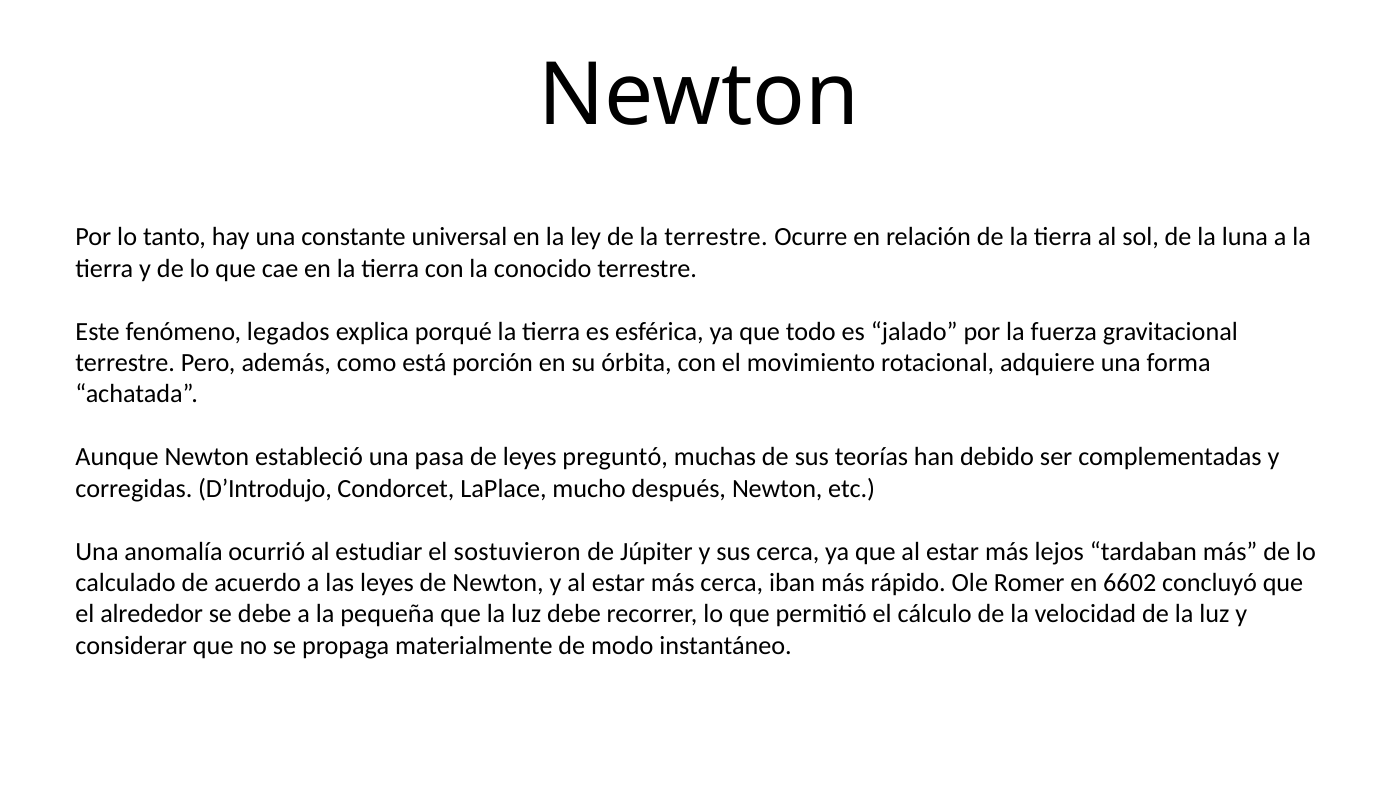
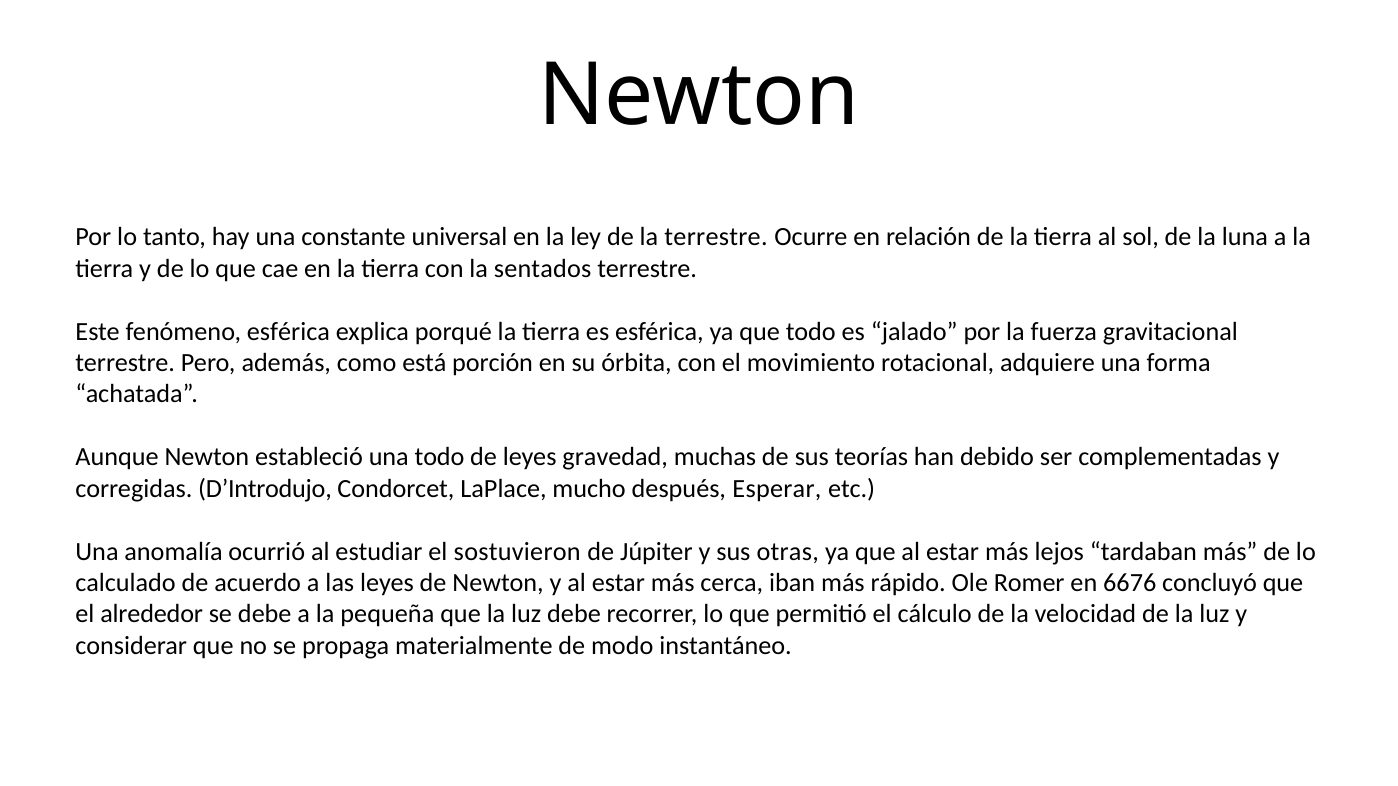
conocido: conocido -> sentados (543, 269)
fenómeno legados: legados -> esférica (288, 332)
una pasa: pasa -> todo (440, 457)
preguntó: preguntó -> gravedad (615, 457)
después Newton: Newton -> Esperar (777, 489)
sus cerca: cerca -> otras (788, 552)
6602: 6602 -> 6676 (1130, 583)
